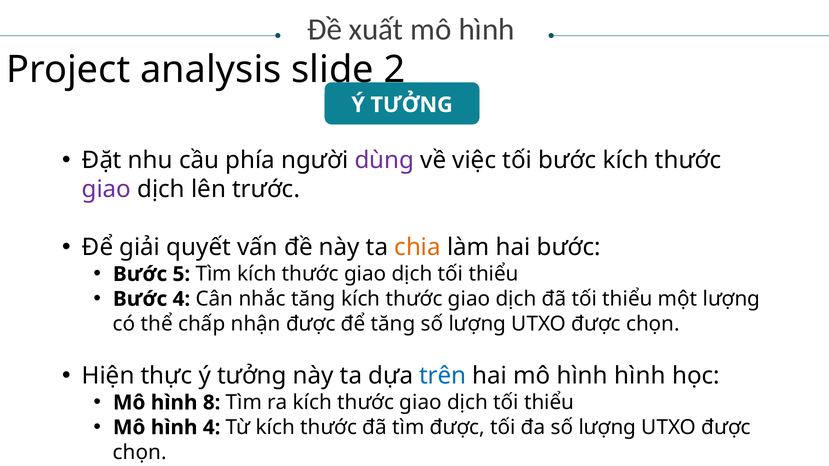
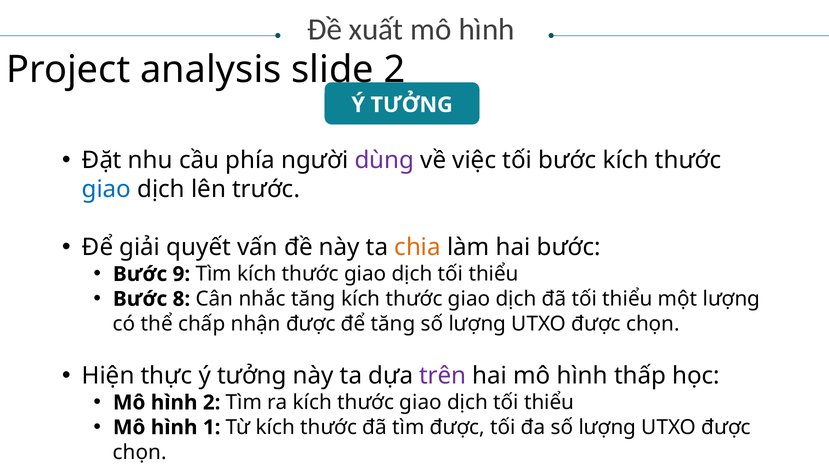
giao colour: purple -> blue (106, 190)
5: 5 -> 9 (181, 274)
Bước 4: 4 -> 8 (181, 299)
trên colour: blue -> purple (443, 376)
hình hình: hình -> thấp (640, 376)
hình 8: 8 -> 2 (212, 403)
hình 4: 4 -> 1 (212, 428)
